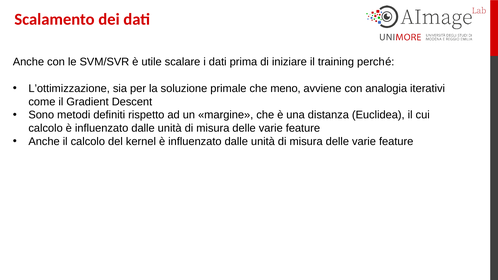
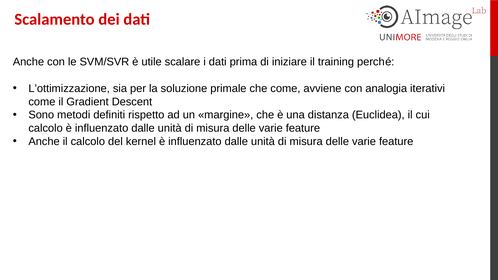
che meno: meno -> come (285, 89)
